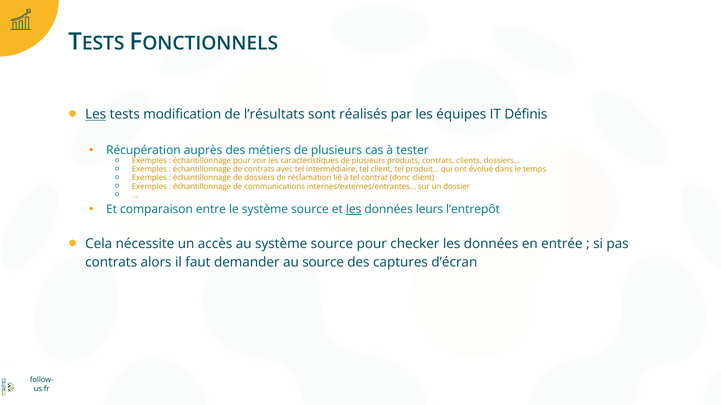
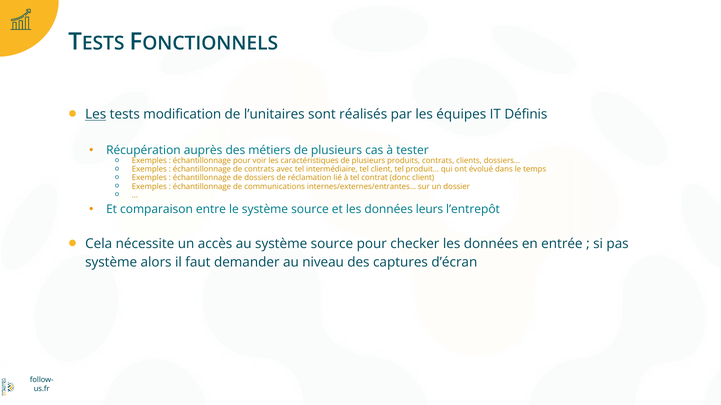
l’résultats: l’résultats -> l’unitaires (274, 115)
les underline: present -> none (354, 210)
contrats: contrats -> système (111, 263)
au source: source -> niveau (323, 263)
